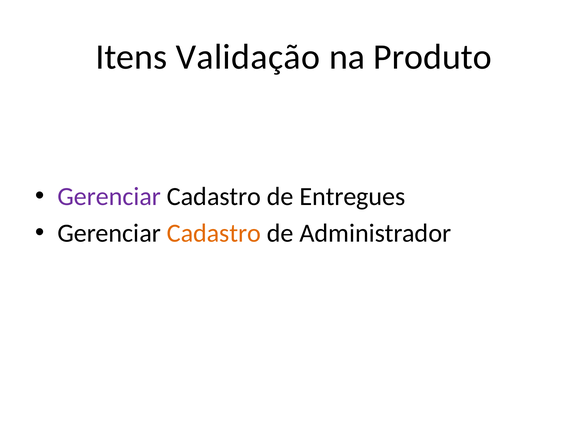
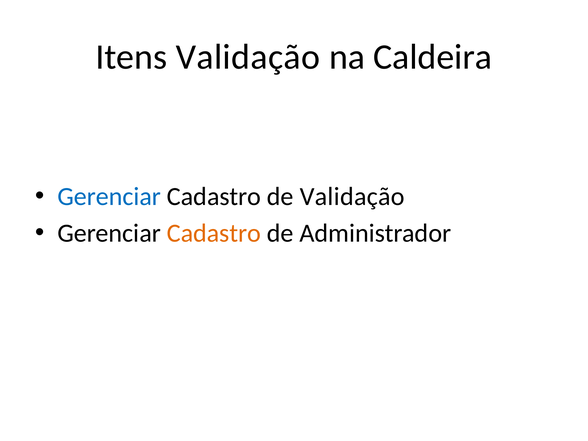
Produto: Produto -> Caldeira (433, 57)
Gerenciar colour: purple -> blue (109, 197)
de Entregues: Entregues -> Validação (352, 197)
